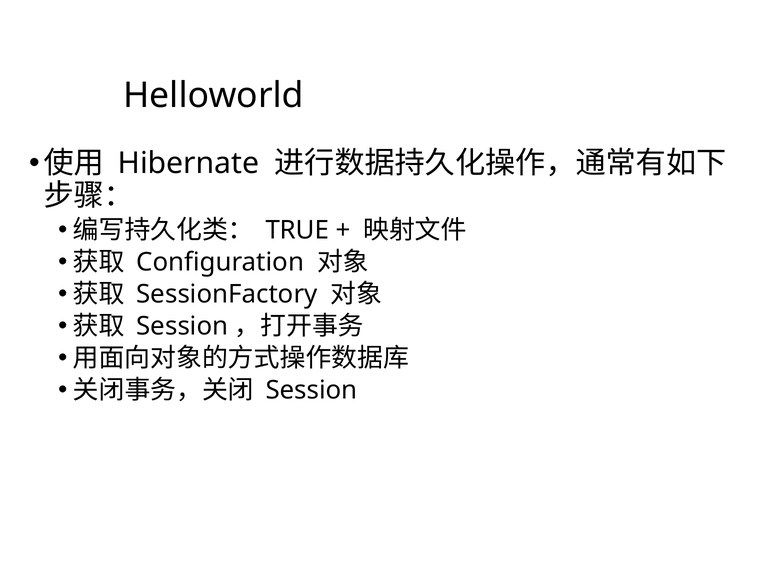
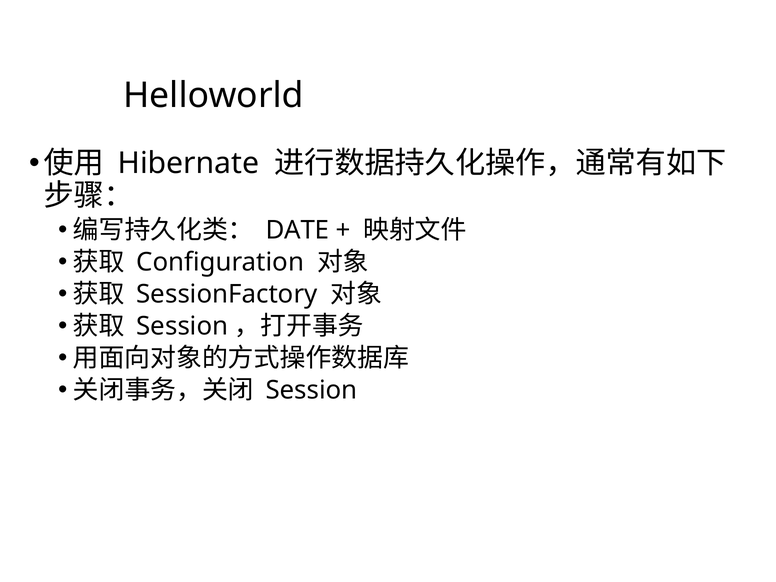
TRUE: TRUE -> DATE (297, 230)
